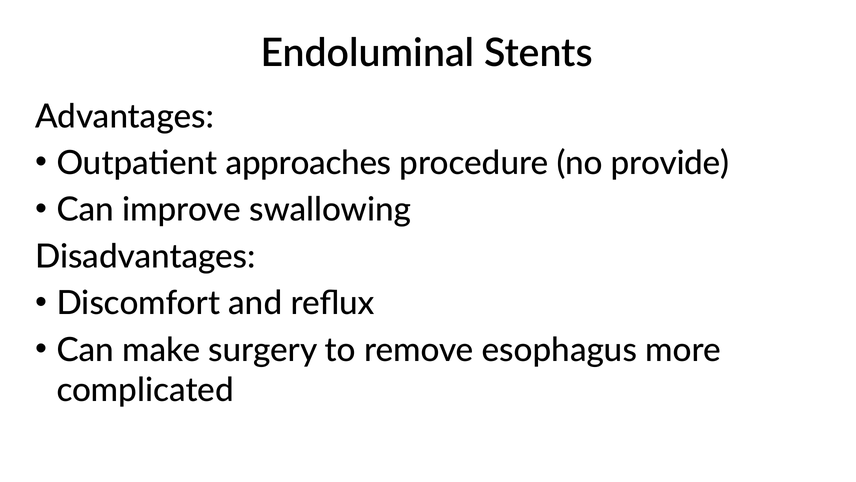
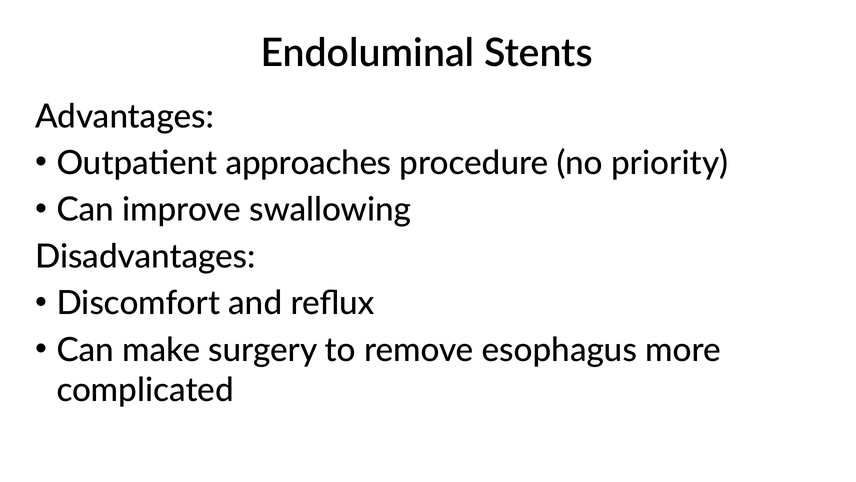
provide: provide -> priority (670, 163)
